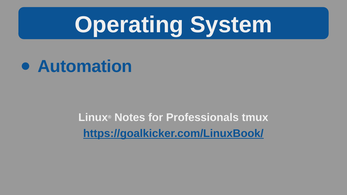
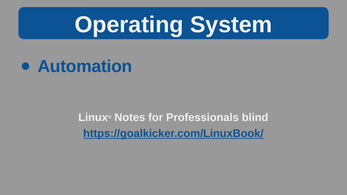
tmux: tmux -> blind (255, 117)
